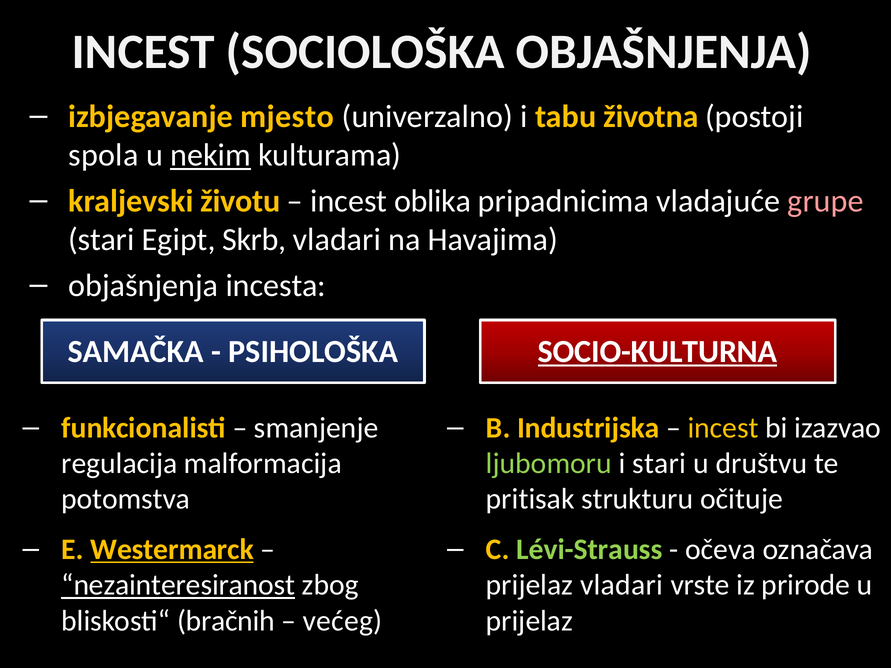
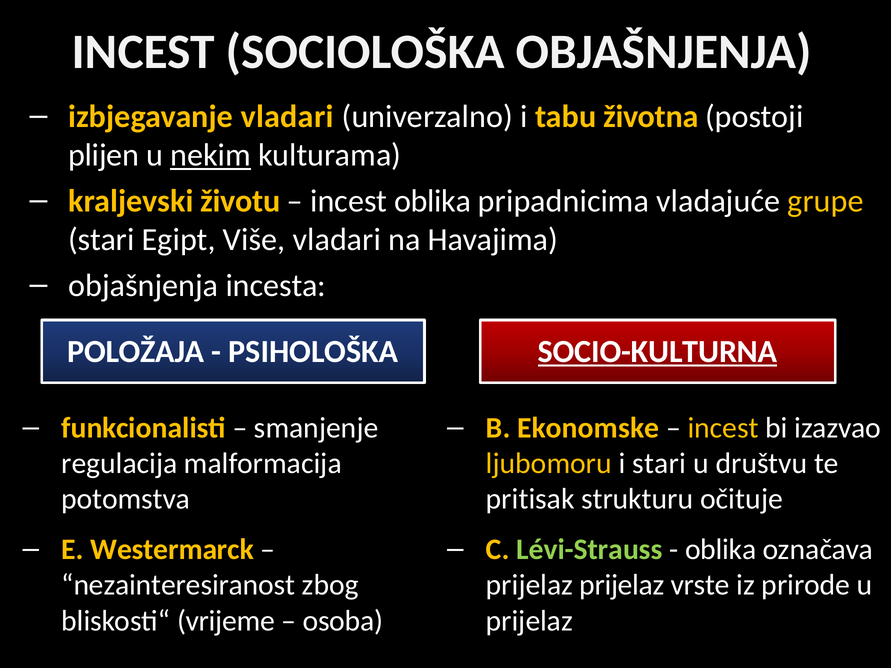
izbjegavanje mjesto: mjesto -> vladari (287, 116)
spola: spola -> plijen (104, 155)
grupe colour: pink -> yellow (826, 201)
Skrb: Skrb -> Više (254, 240)
SAMAČKA: SAMAČKA -> POLOŽAJA (136, 352)
Industrijska: Industrijska -> Ekonomske (588, 428)
ljubomoru colour: light green -> yellow (549, 464)
Westermarck underline: present -> none (172, 550)
očeva: očeva -> oblika (721, 550)
nezainteresiranost underline: present -> none (178, 585)
prijelaz vladari: vladari -> prijelaz (622, 585)
bračnih: bračnih -> vrijeme (226, 621)
većeg: većeg -> osoba (343, 621)
